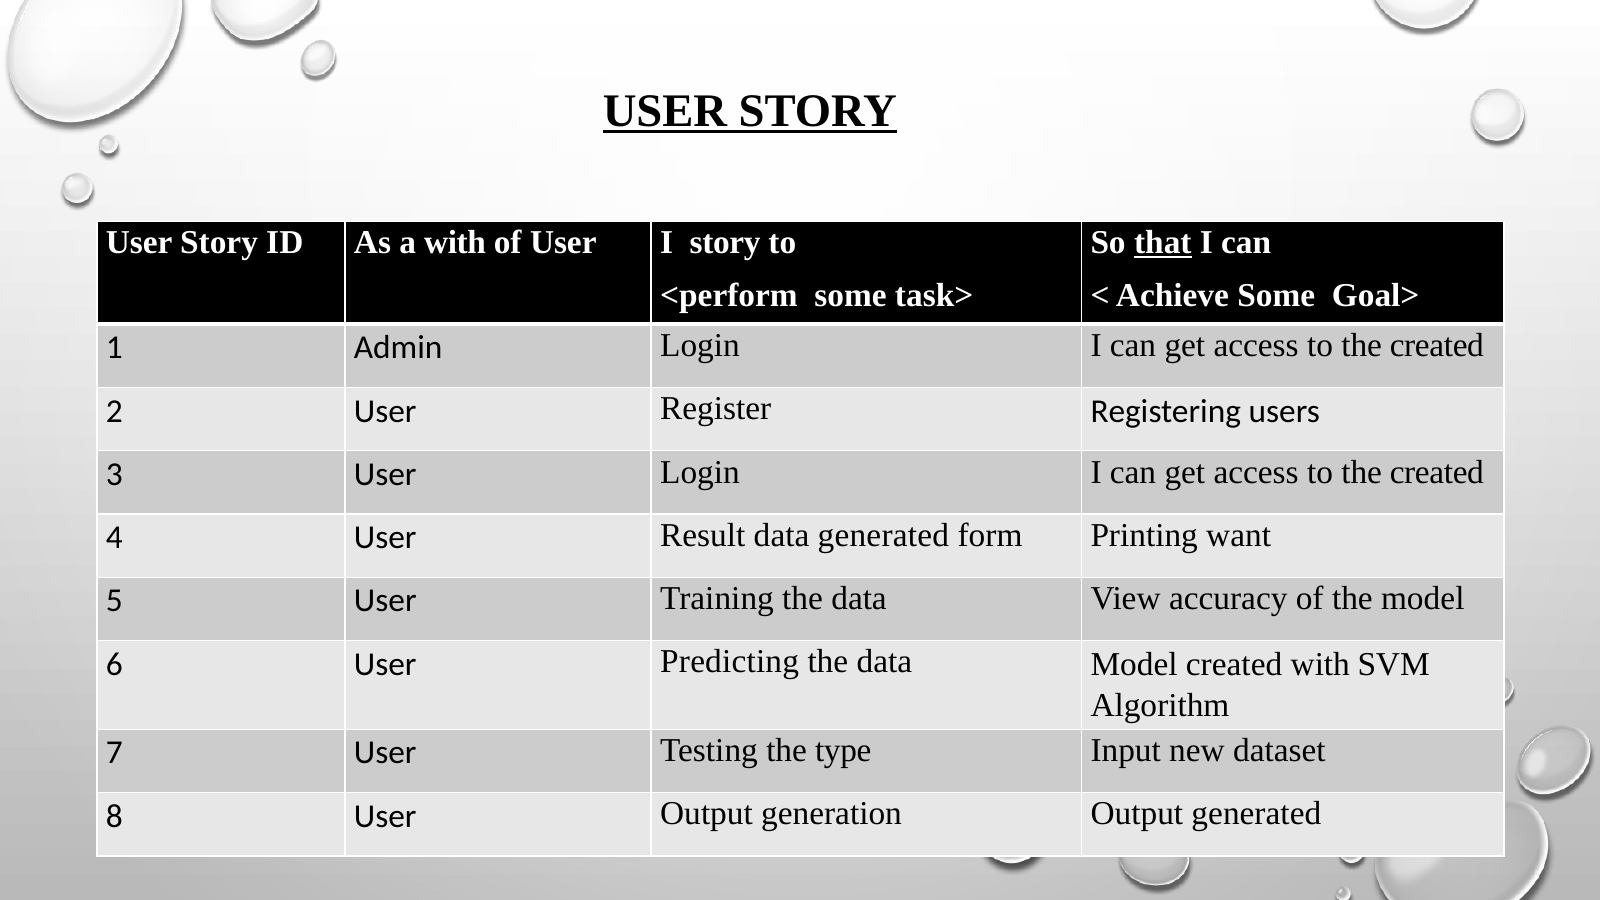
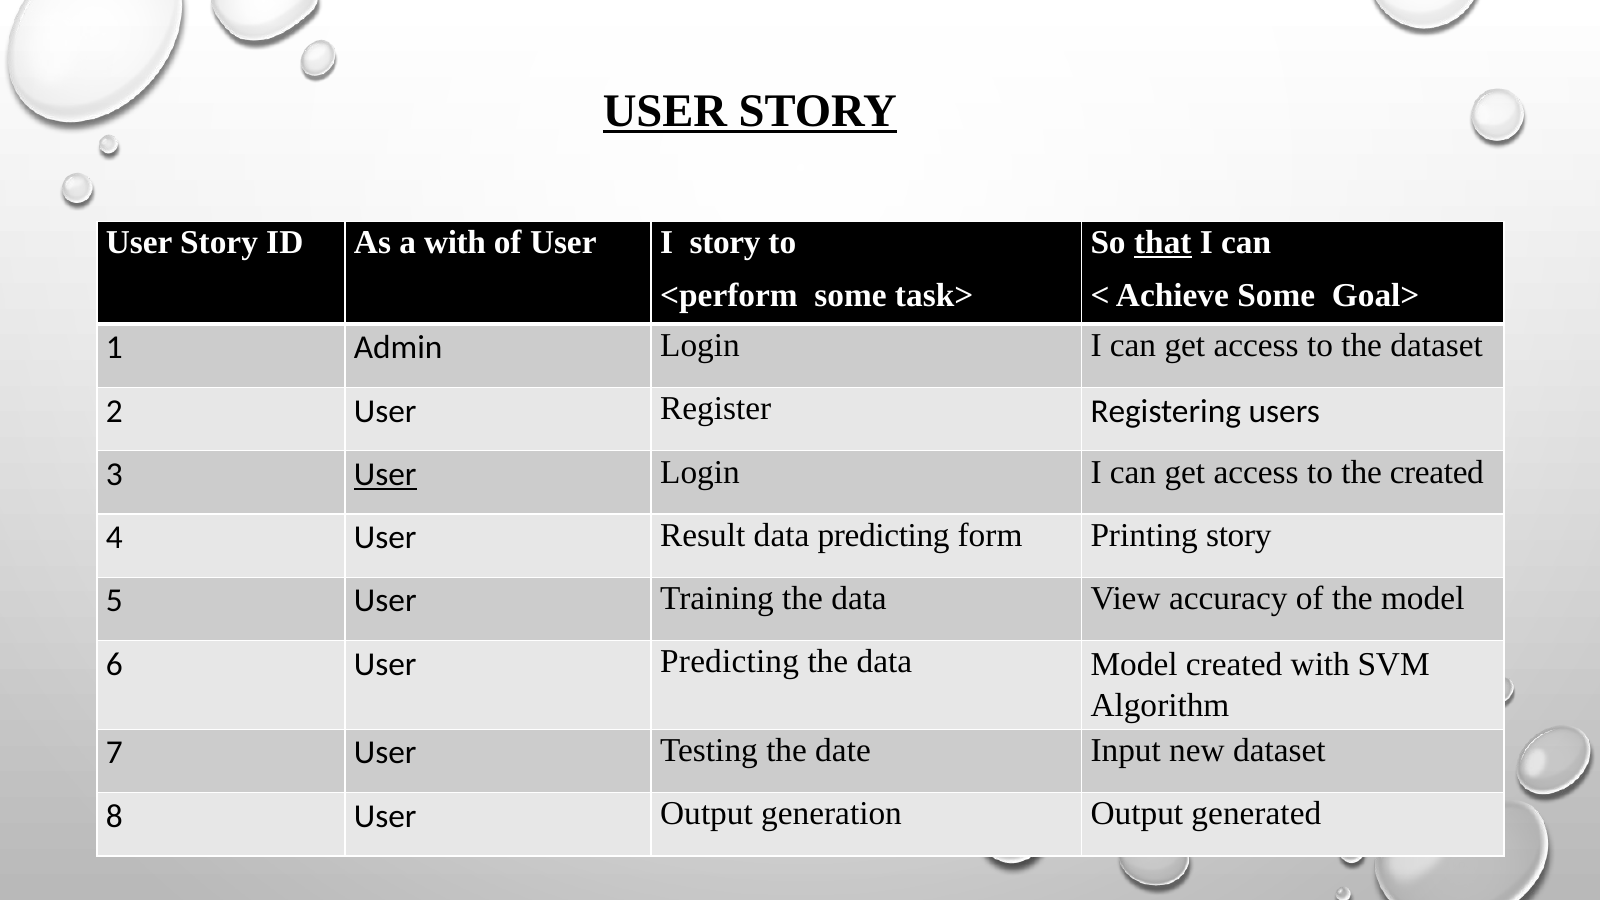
created: created -> dataset (1437, 345)
User underline: none -> present (385, 474)
data generated: generated -> predicting (884, 535)
Printing want: want -> story (1239, 535)
type: type -> date (843, 751)
